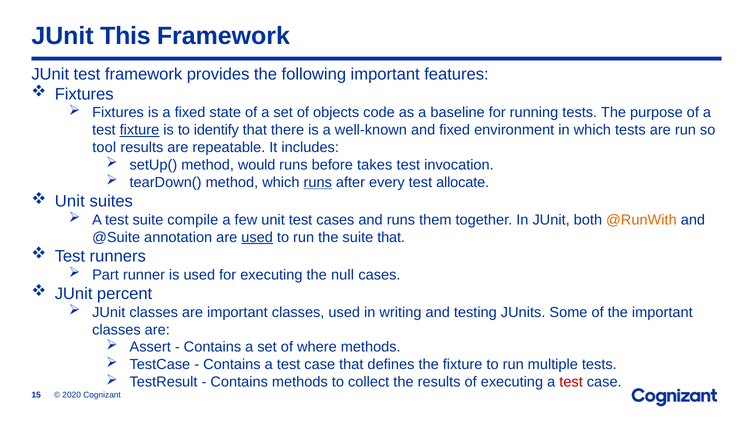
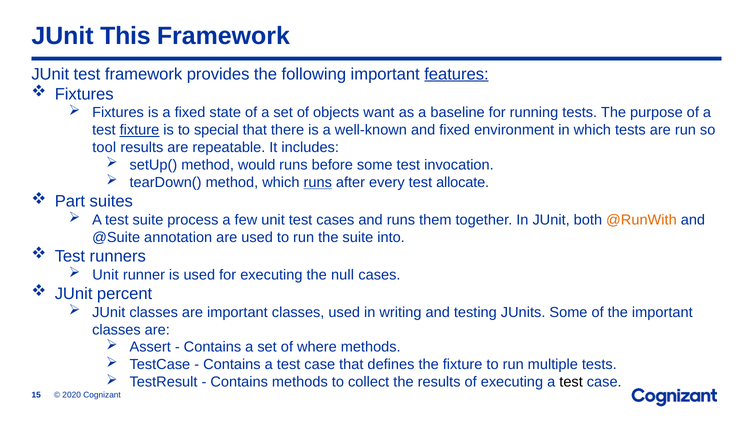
features underline: none -> present (456, 74)
code: code -> want (379, 113)
identify: identify -> special (216, 130)
before takes: takes -> some (375, 165)
Unit: Unit -> Part (70, 201)
compile: compile -> process (193, 220)
used underline: present -> none (257, 237)
suite that: that -> into (391, 237)
Part: Part -> Unit (105, 275)
test colour: red -> black (571, 382)
